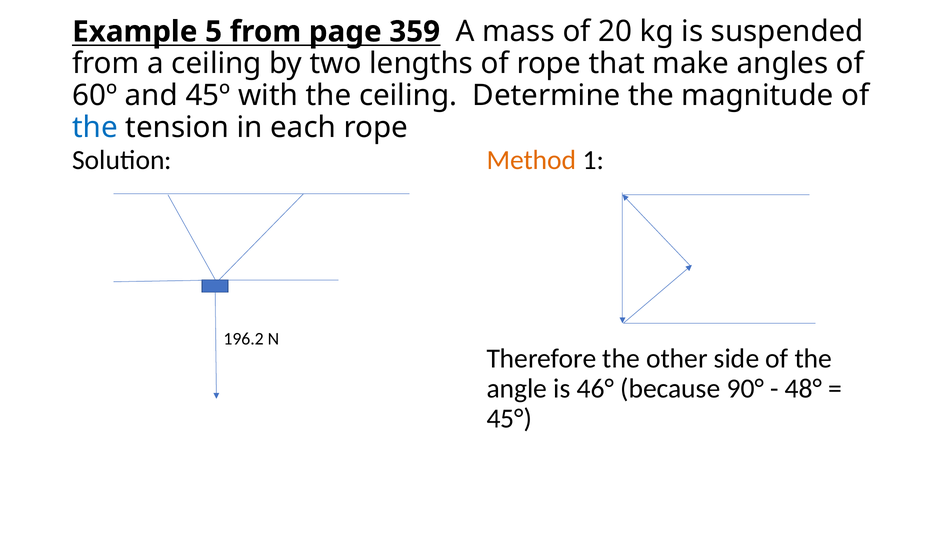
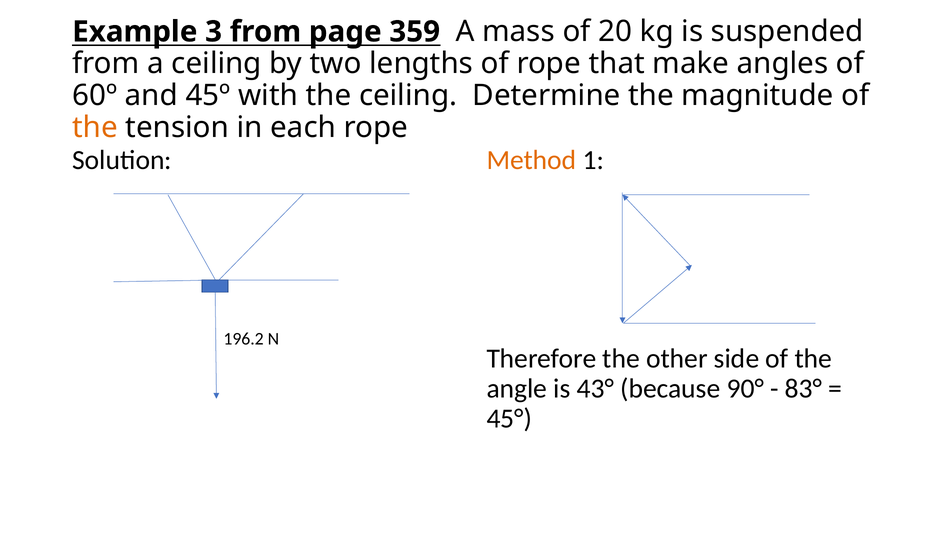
5: 5 -> 3 (214, 32)
the colour: blue -> orange (95, 128)
46°: 46° -> 43° (595, 388)
48°: 48° -> 83° (804, 388)
